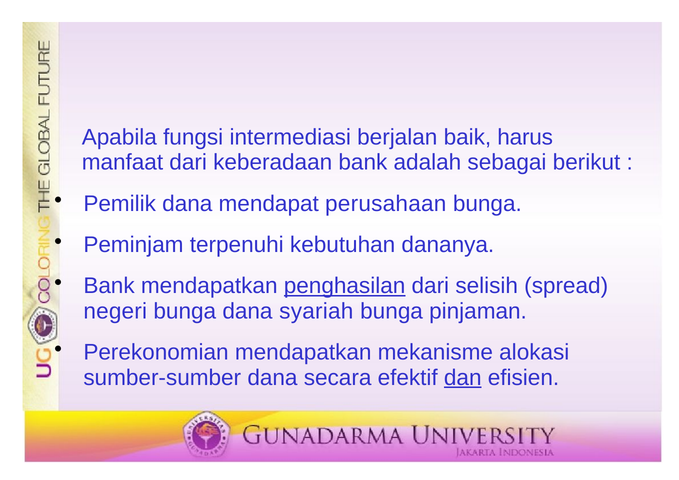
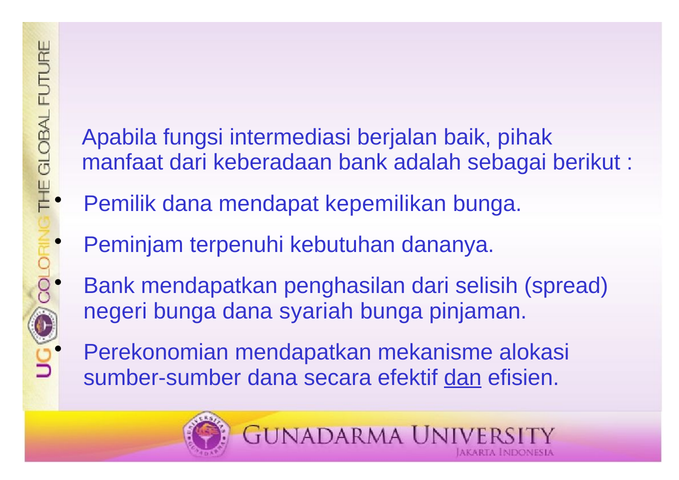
harus: harus -> pihak (525, 137)
perusahaan: perusahaan -> kepemilikan (386, 204)
penghasilan underline: present -> none (345, 286)
